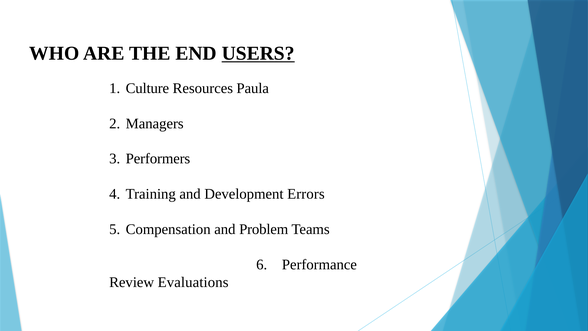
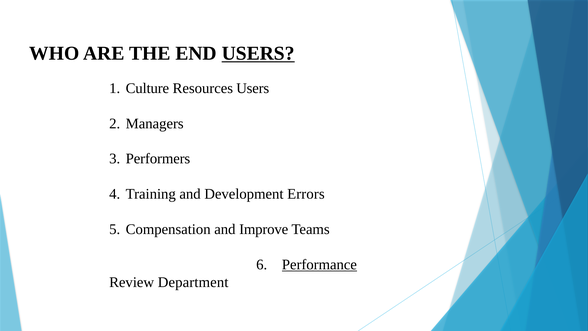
Resources Paula: Paula -> Users (253, 88)
Problem: Problem -> Improve (264, 229)
Performance underline: none -> present (319, 265)
Evaluations: Evaluations -> Department (193, 282)
